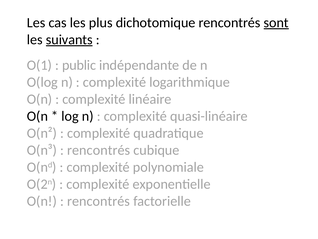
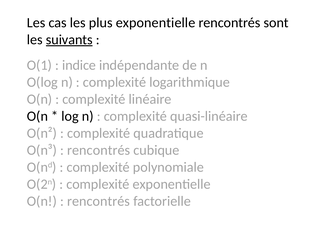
plus dichotomique: dichotomique -> exponentielle (156, 23)
sont underline: present -> none (276, 23)
public: public -> indice (79, 65)
